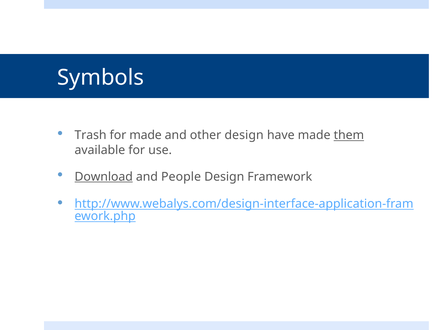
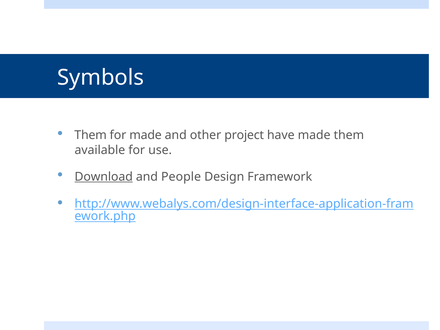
Trash: Trash -> Them (91, 135)
other design: design -> project (244, 135)
them underline: present -> none (349, 135)
